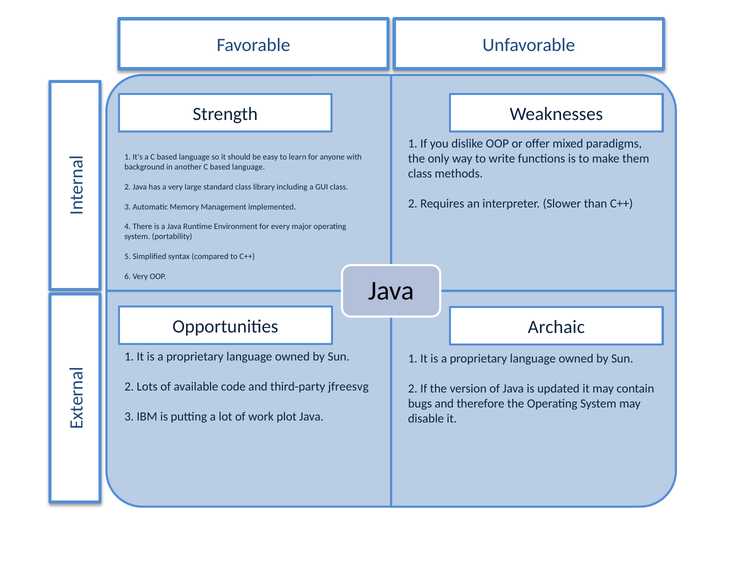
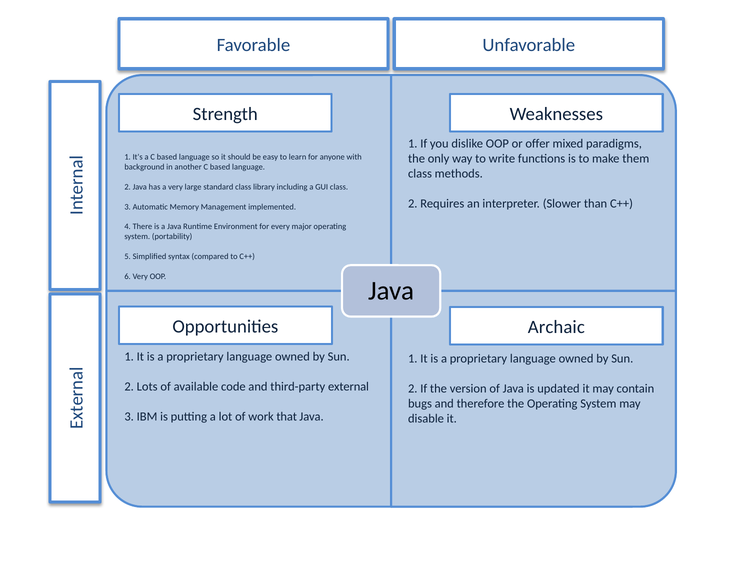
jfreesvg: jfreesvg -> external (348, 387)
plot: plot -> that (287, 417)
